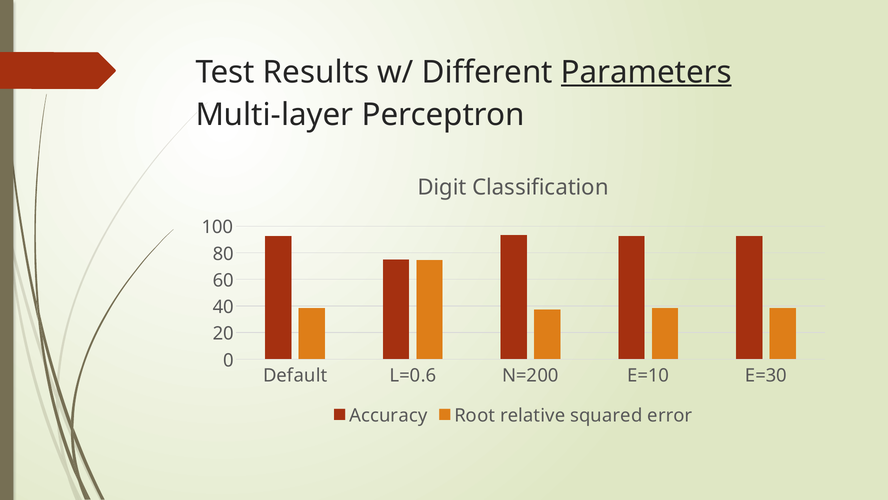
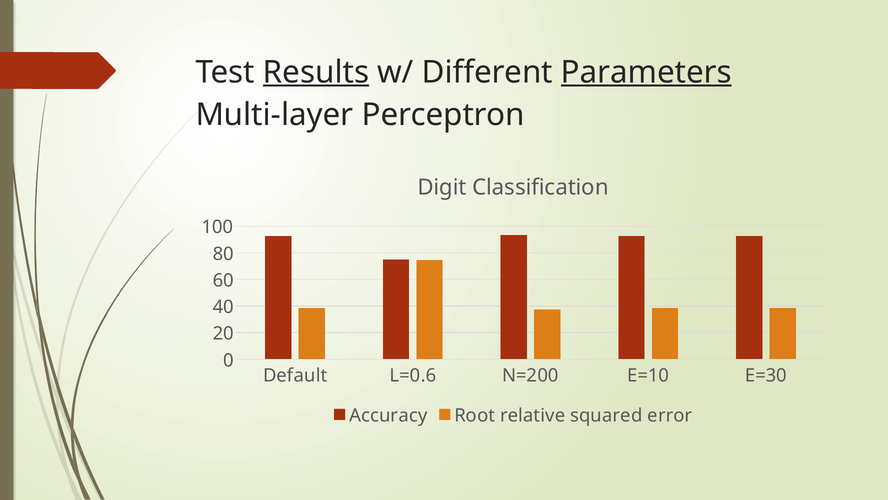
Results underline: none -> present (316, 72)
